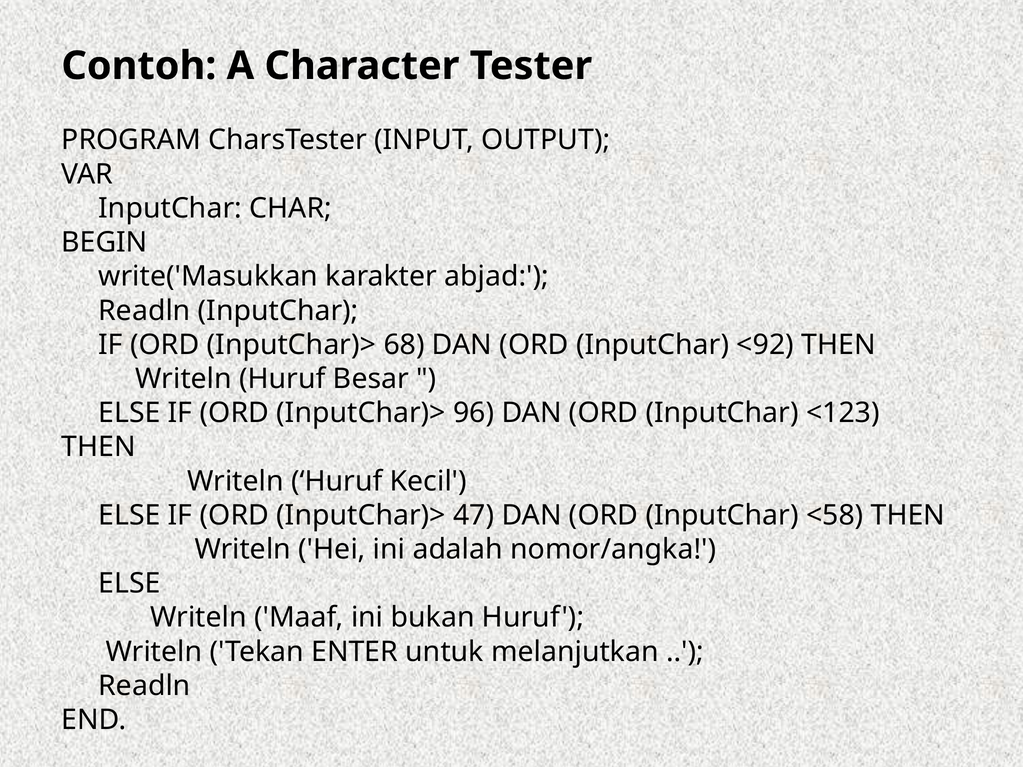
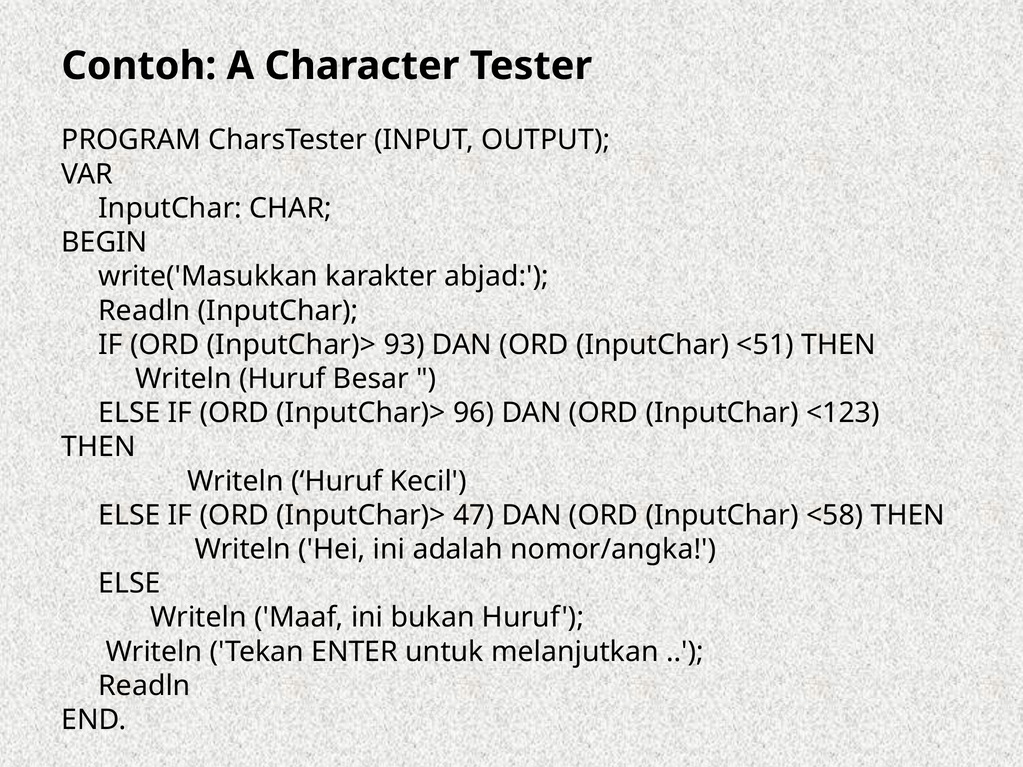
68: 68 -> 93 (404, 345)
<92: <92 -> <51 (765, 345)
